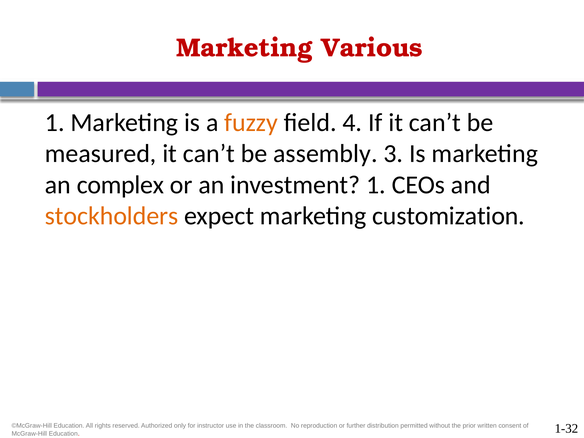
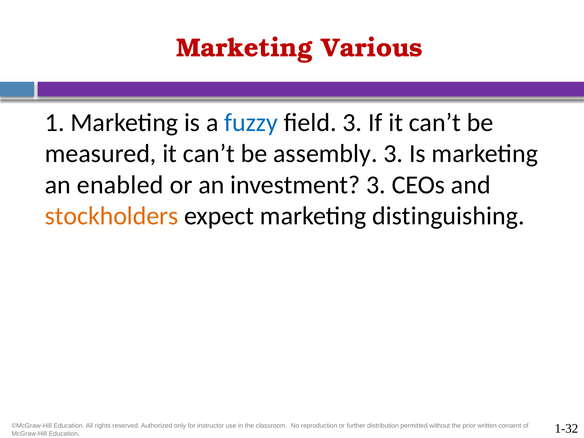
fuzzy colour: orange -> blue (251, 122)
field 4: 4 -> 3 (352, 122)
complex: complex -> enabled (120, 185)
investment 1: 1 -> 3 (376, 185)
customization: customization -> distinguishing (448, 216)
